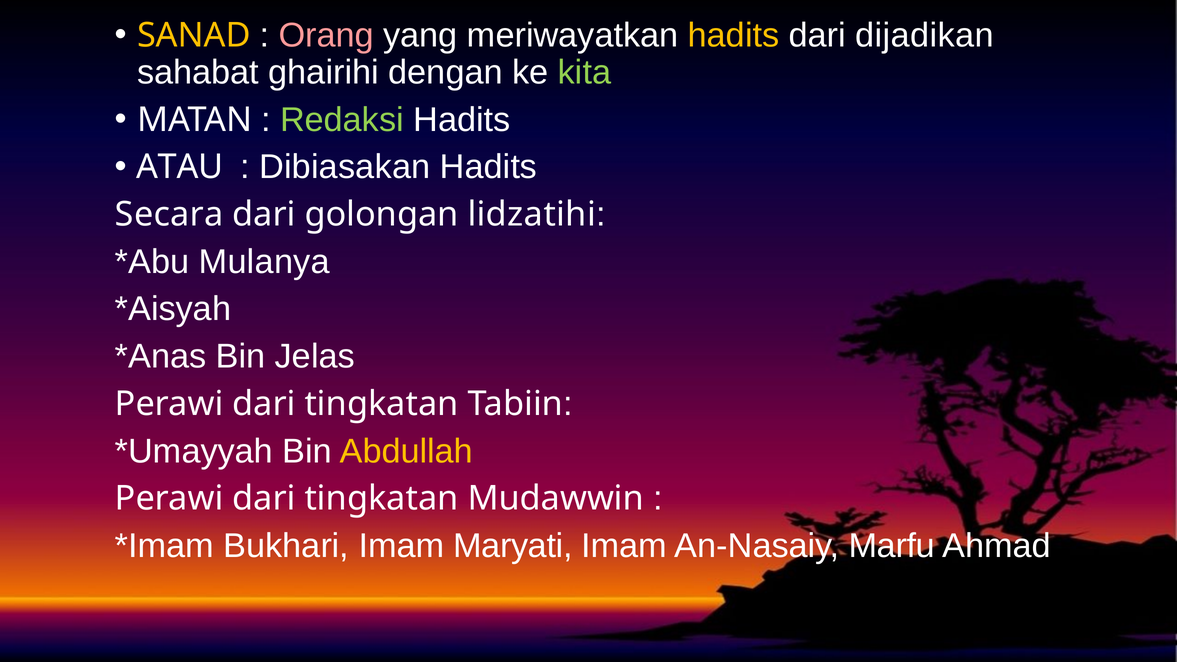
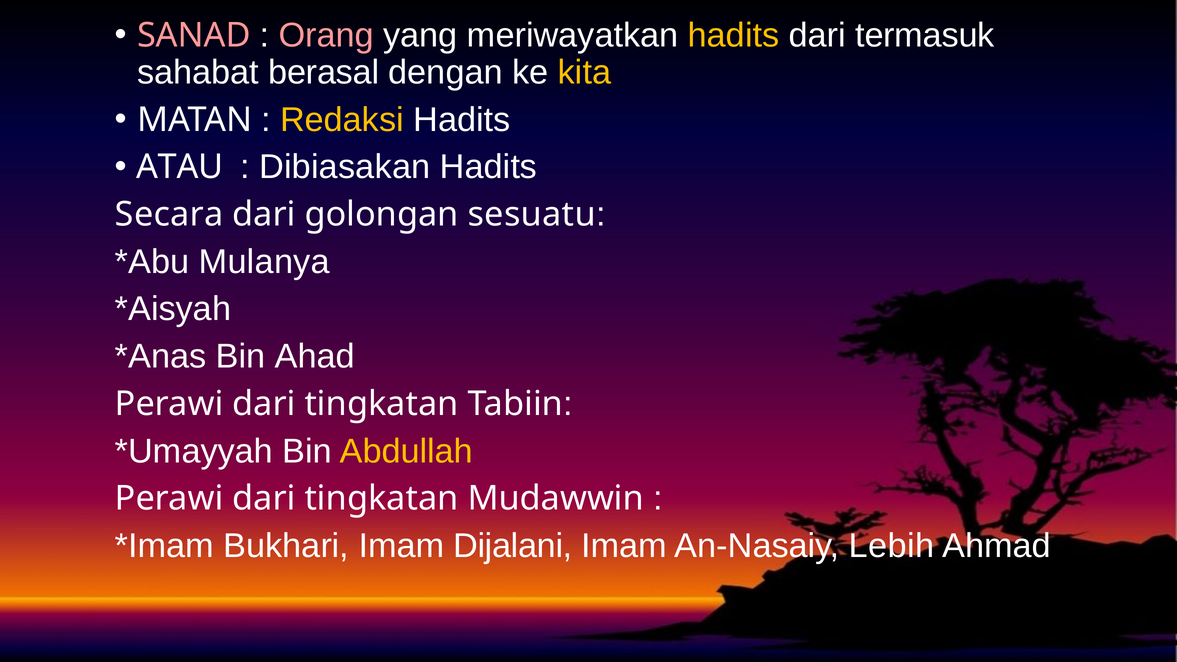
SANAD colour: yellow -> pink (194, 35)
dijadikan: dijadikan -> termasuk (925, 35)
ghairihi: ghairihi -> berasal (324, 72)
kita colour: light green -> yellow (584, 72)
Redaksi colour: light green -> yellow (342, 120)
lidzatihi: lidzatihi -> sesuatu (532, 214)
Jelas: Jelas -> Ahad (315, 357)
Maryati: Maryati -> Dijalani (513, 546)
Marfu: Marfu -> Lebih (892, 546)
